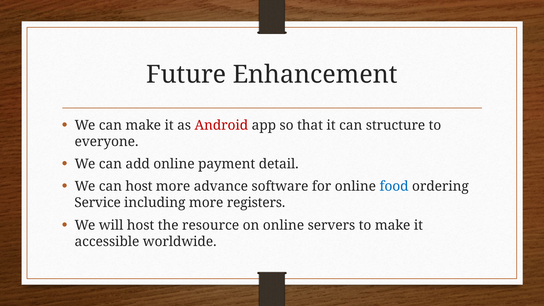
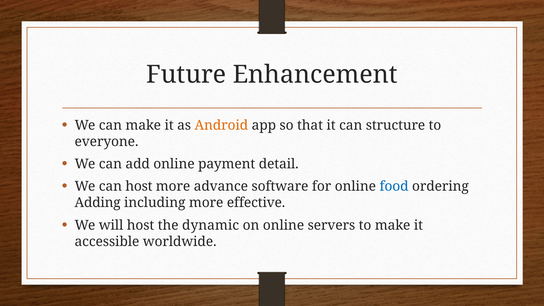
Android colour: red -> orange (221, 125)
Service: Service -> Adding (98, 203)
registers: registers -> effective (256, 203)
resource: resource -> dynamic (211, 225)
